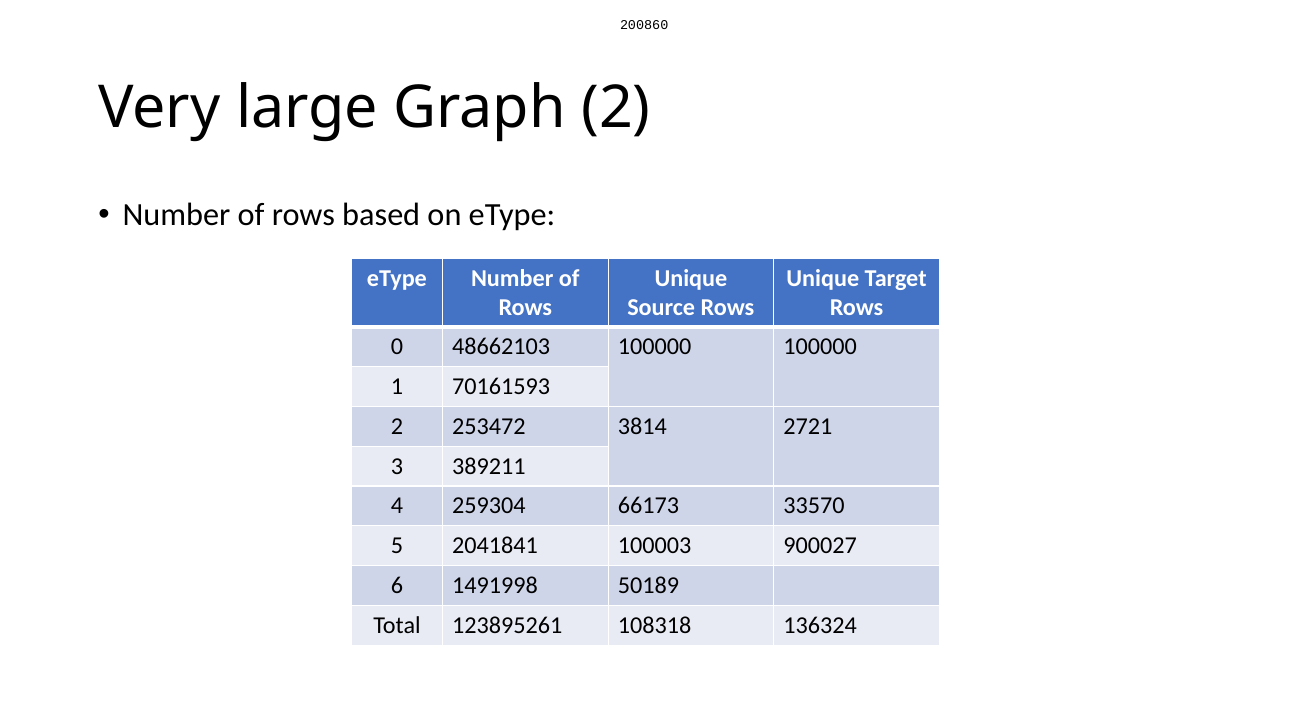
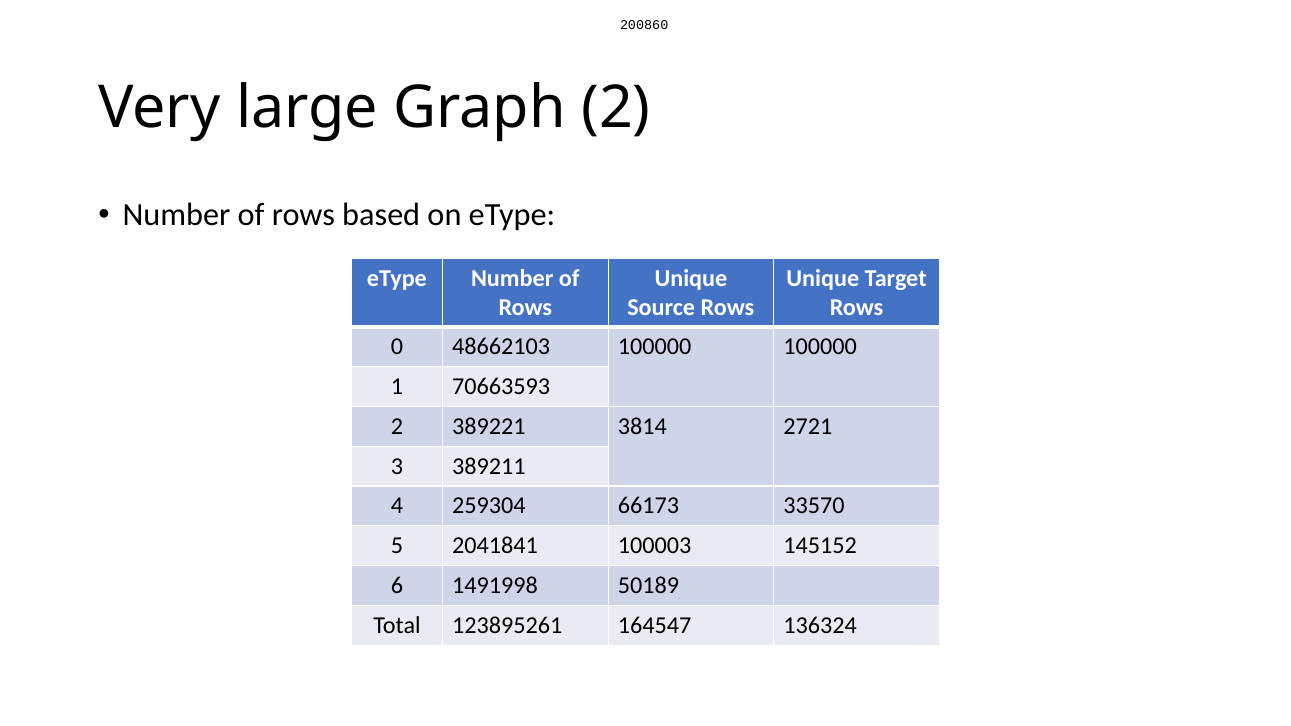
70161593: 70161593 -> 70663593 (501, 387)
253472: 253472 -> 389221 (489, 427)
900027: 900027 -> 145152 (820, 546)
108318: 108318 -> 164547 (655, 625)
